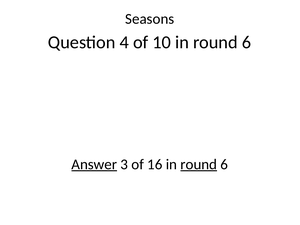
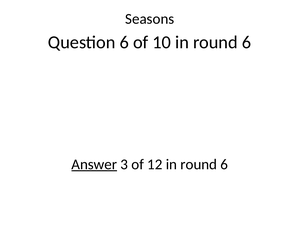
Question 4: 4 -> 6 (124, 42)
16: 16 -> 12 (155, 164)
round underline: present -> none (199, 164)
